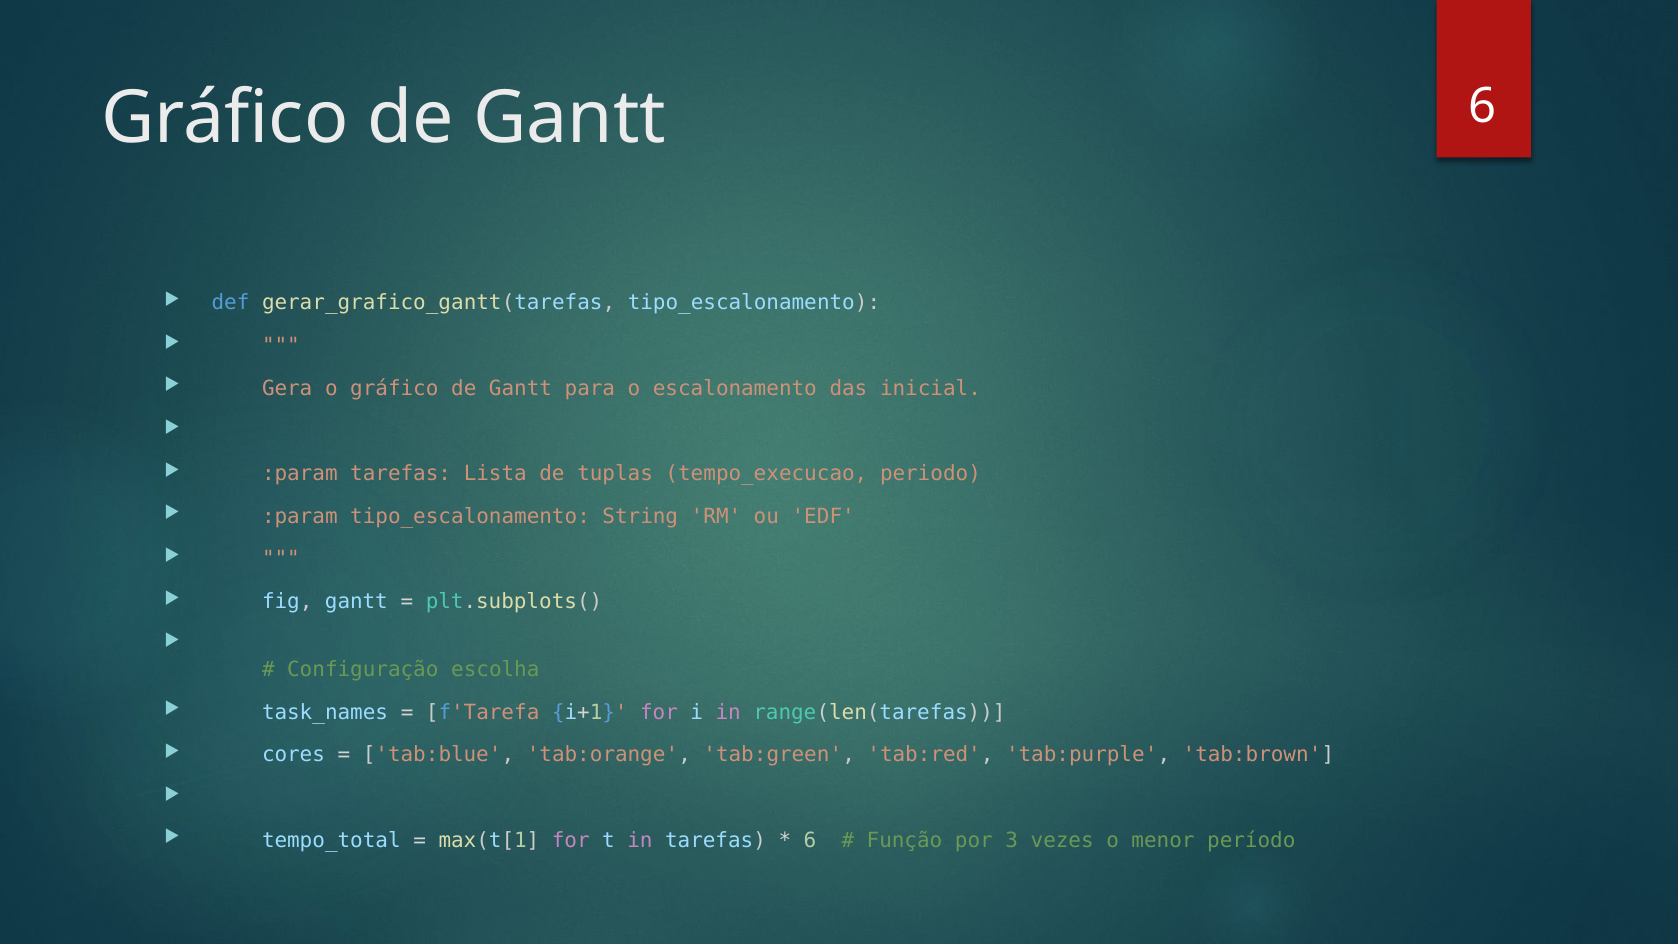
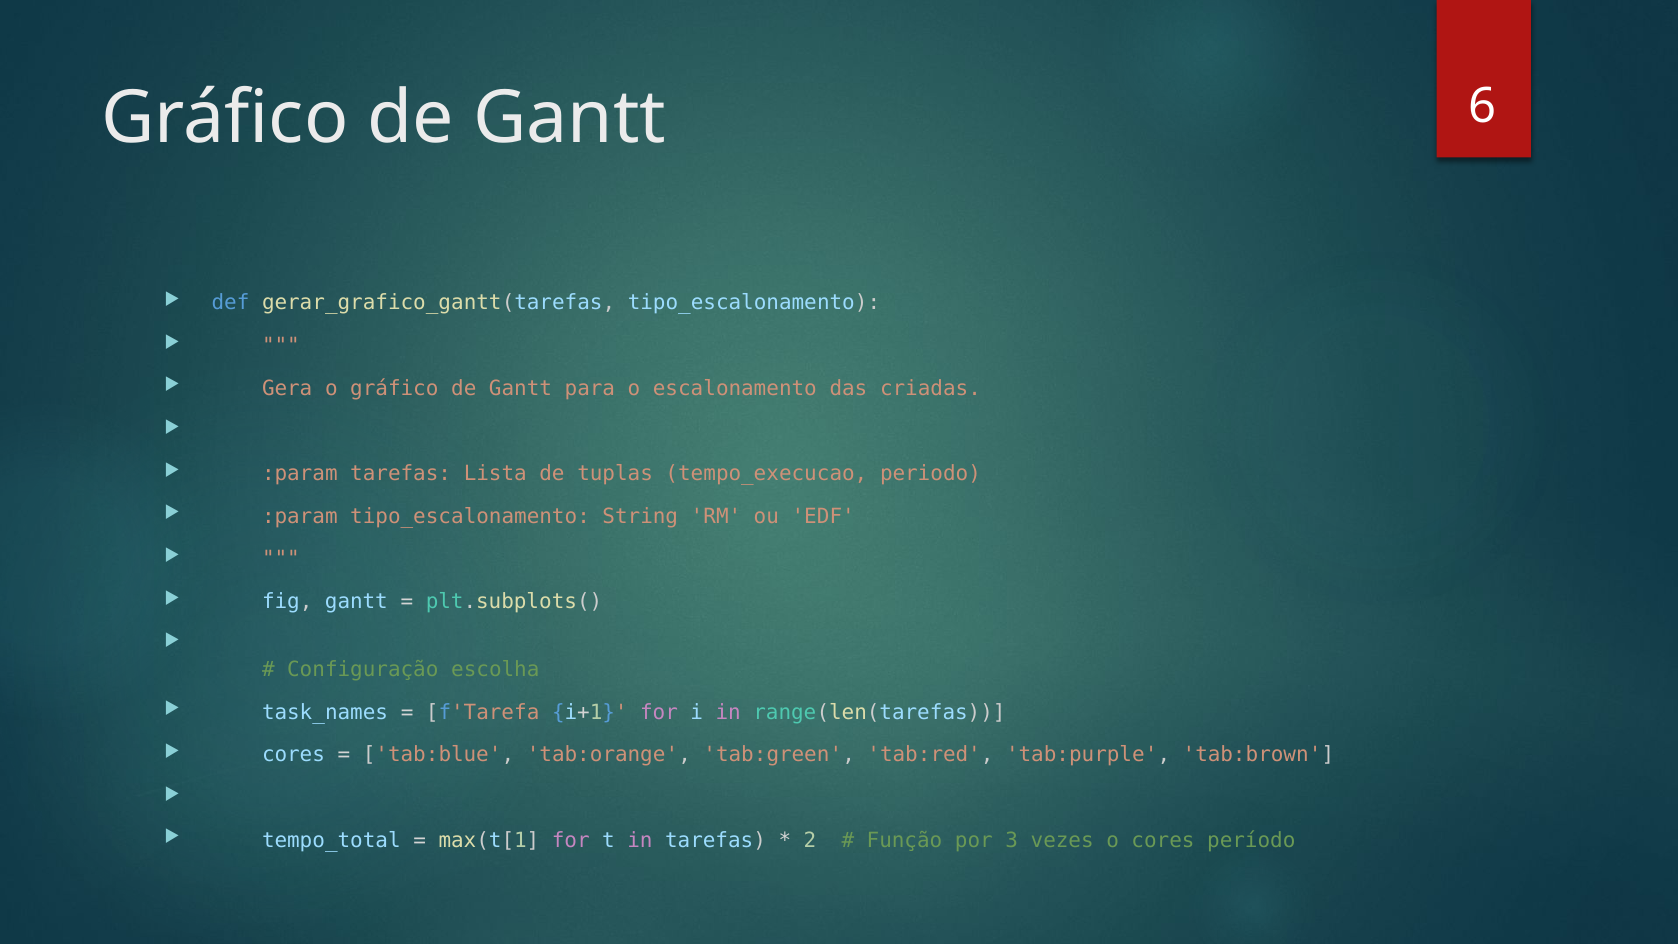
inicial: inicial -> criadas (930, 388)
6: 6 -> 2 (810, 840)
o menor: menor -> cores (1163, 840)
